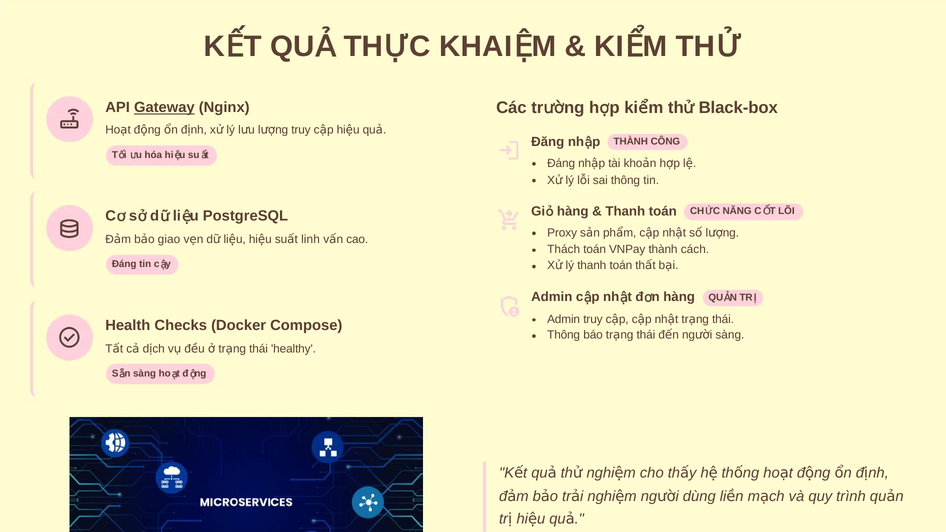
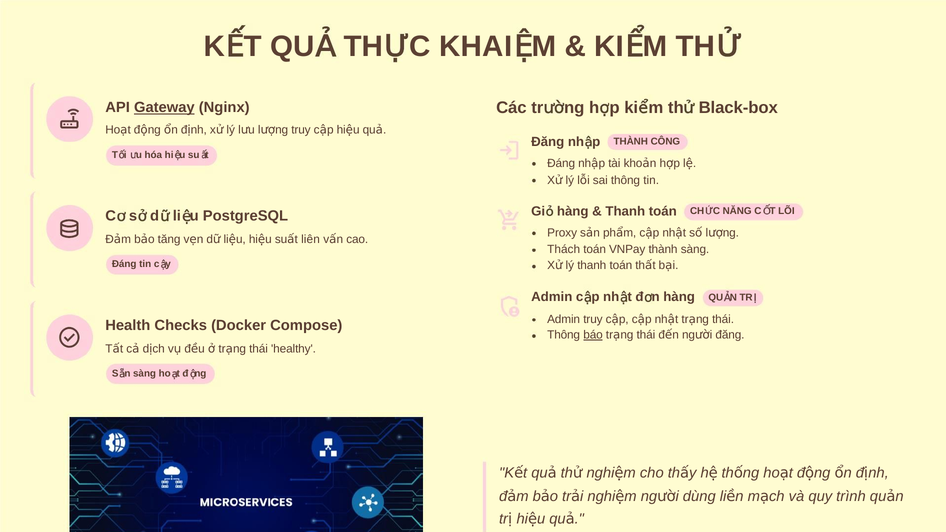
giao: giao -> tăng (169, 239)
linh: linh -> liên (311, 239)
thành cách: cách -> sàng (695, 250)
báo underline: none -> present (593, 335)
người sàng: sàng -> đăng (730, 335)
